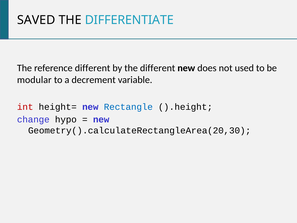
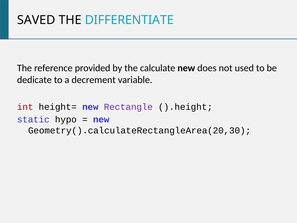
reference different: different -> provided (93, 68)
the different: different -> calculate (158, 68)
modular: modular -> dedicate (34, 80)
Rectangle colour: blue -> purple (128, 107)
change: change -> static (33, 119)
